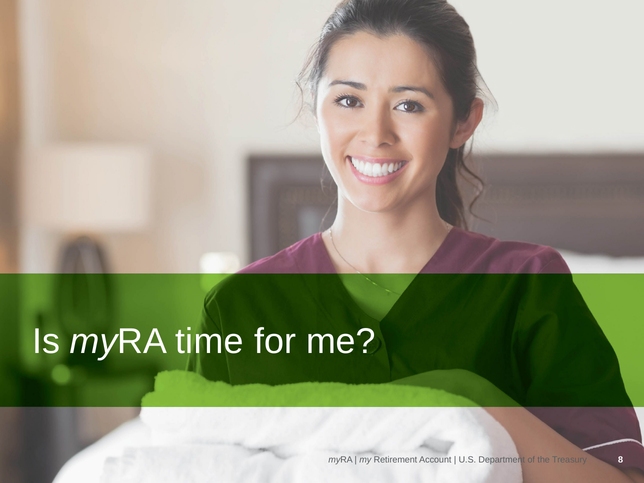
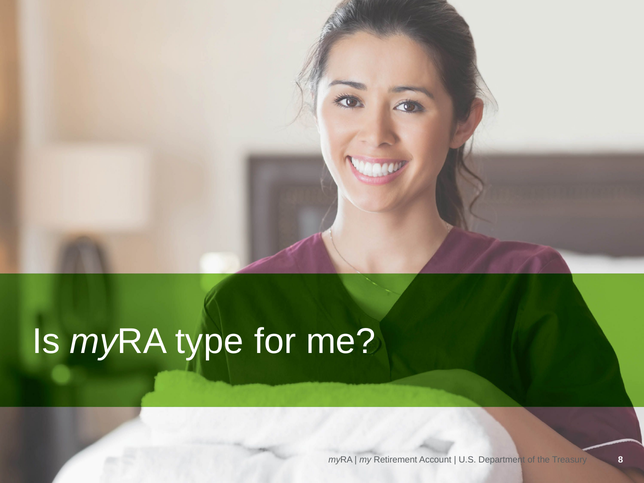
time: time -> type (210, 342)
